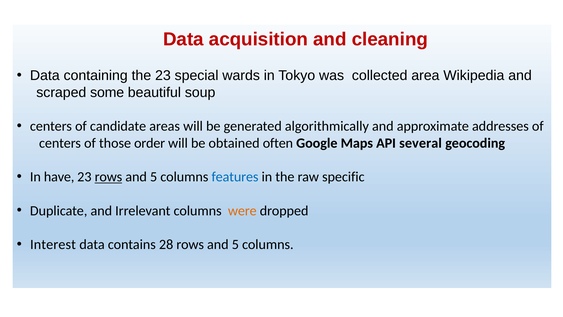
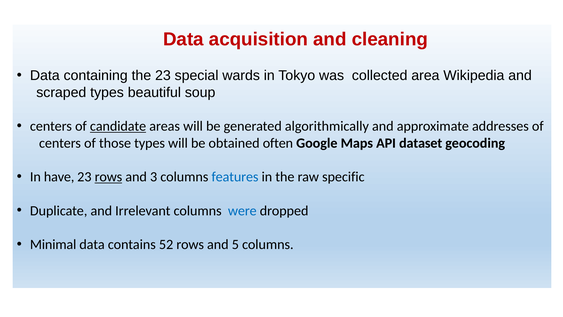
scraped some: some -> types (107, 92)
candidate underline: none -> present (118, 126)
those order: order -> types (150, 143)
several: several -> dataset (421, 143)
5: 5 -> 3 (154, 177)
were colour: orange -> blue (242, 211)
Interest: Interest -> Minimal (53, 244)
28: 28 -> 52 (166, 244)
